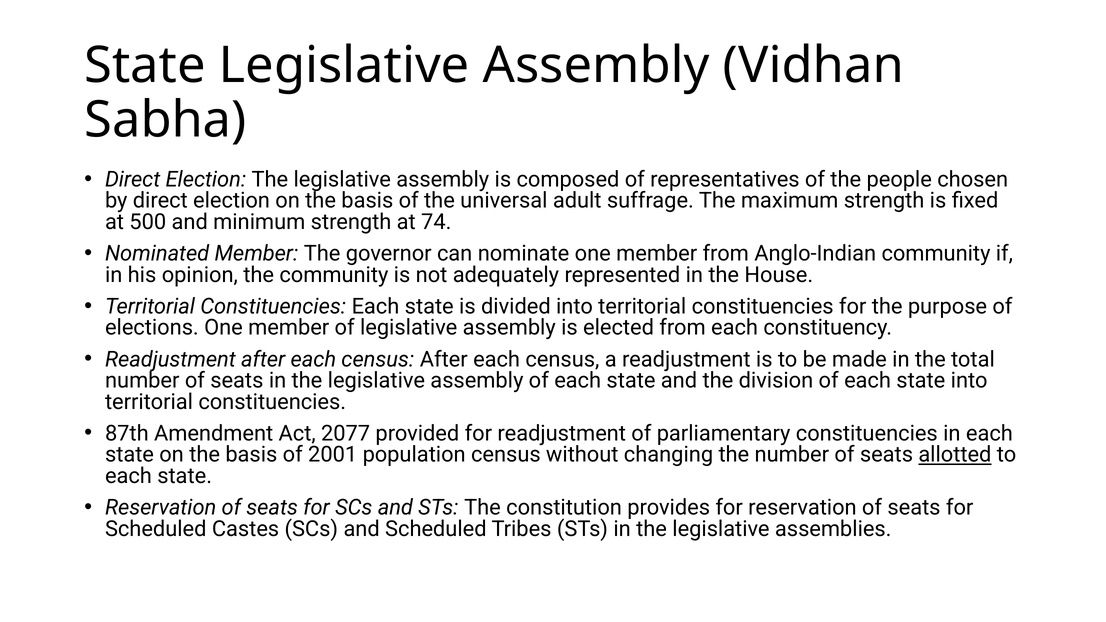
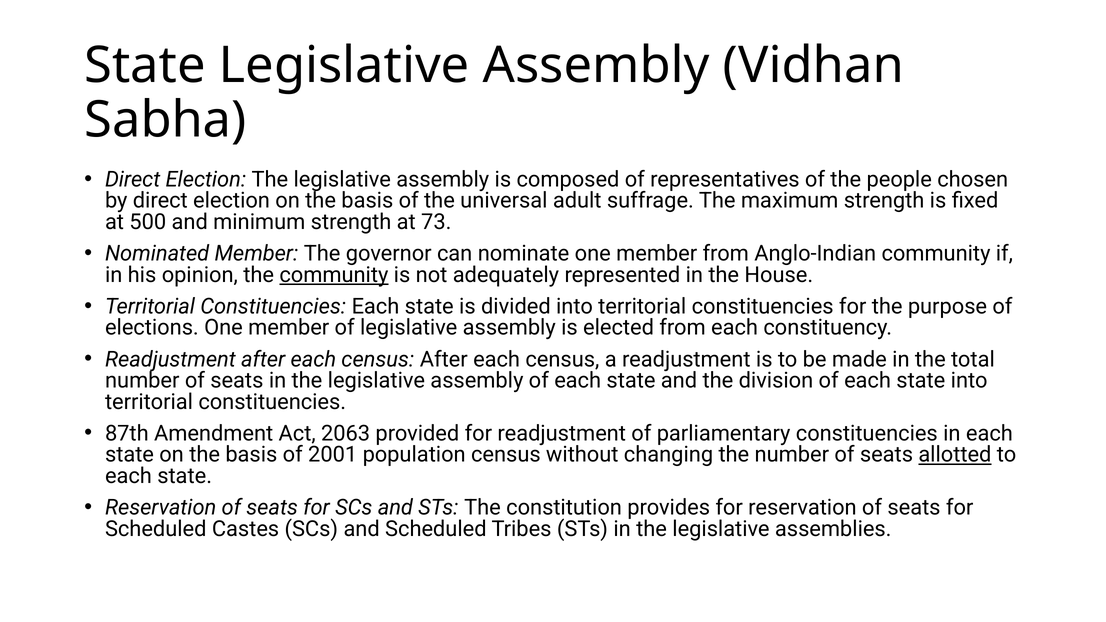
74: 74 -> 73 (436, 222)
community underline: none -> present (334, 275)
2077: 2077 -> 2063 (346, 434)
